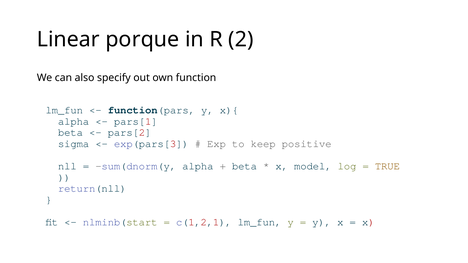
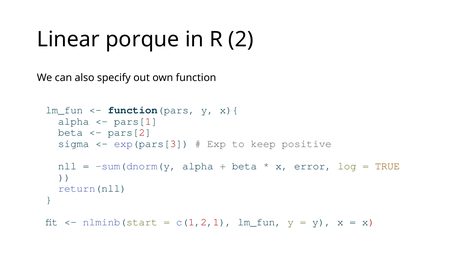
model: model -> error (313, 166)
